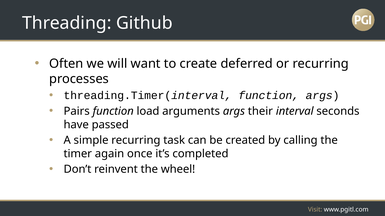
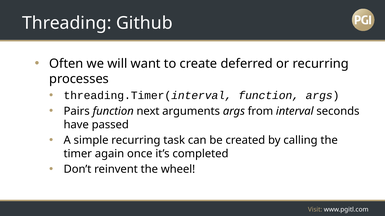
load: load -> next (148, 111)
their: their -> from (260, 111)
